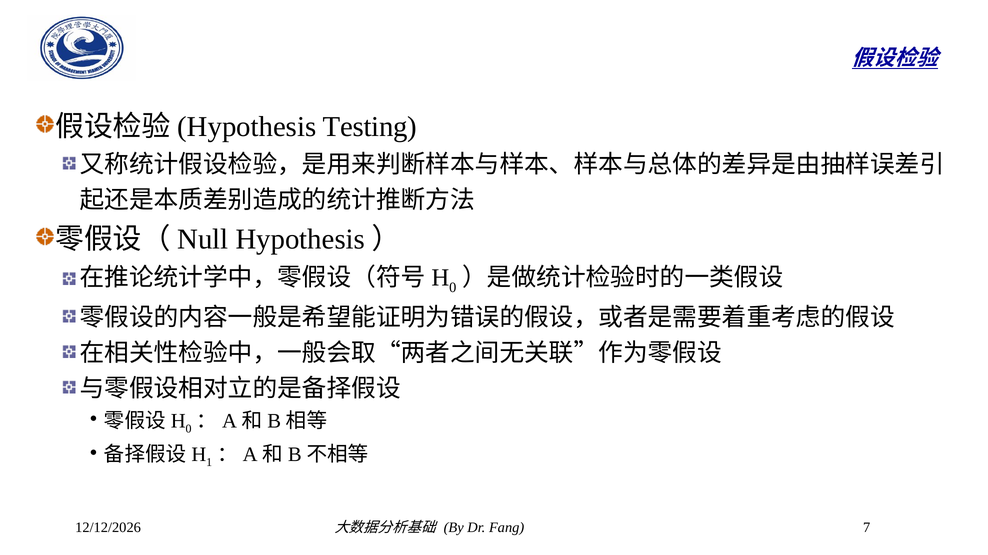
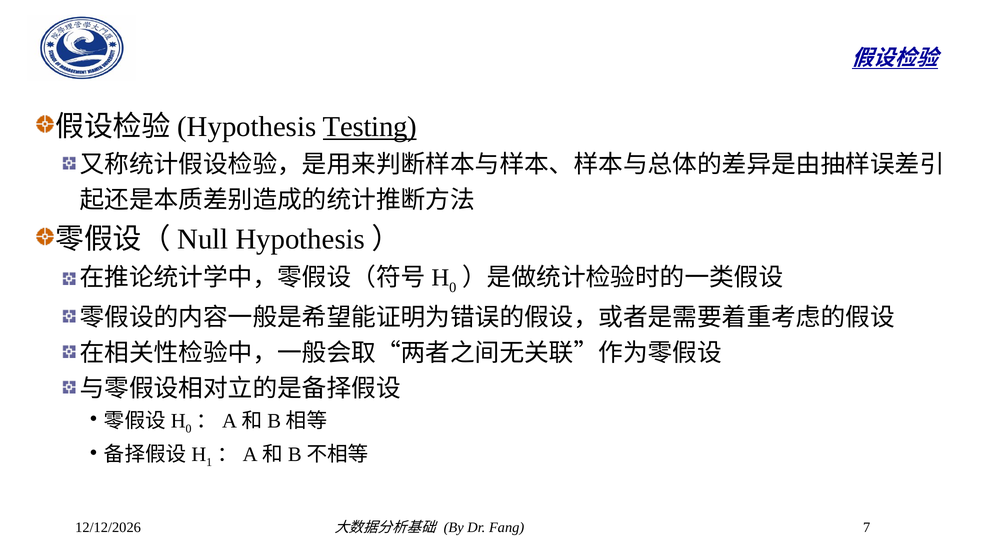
Testing underline: none -> present (370, 127)
